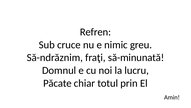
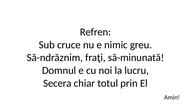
Păcate: Păcate -> Secera (57, 83)
